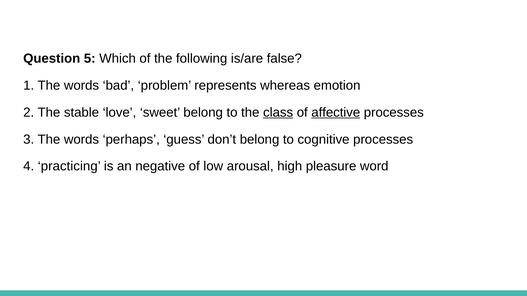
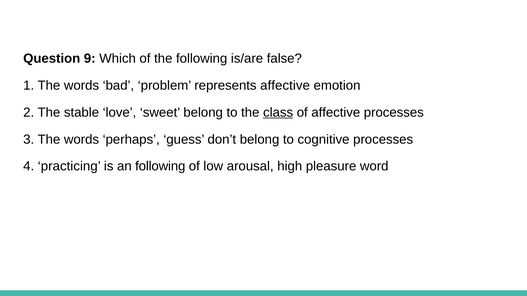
5: 5 -> 9 (90, 59)
represents whereas: whereas -> affective (285, 86)
affective underline: present -> none (336, 113)
an negative: negative -> following (160, 167)
